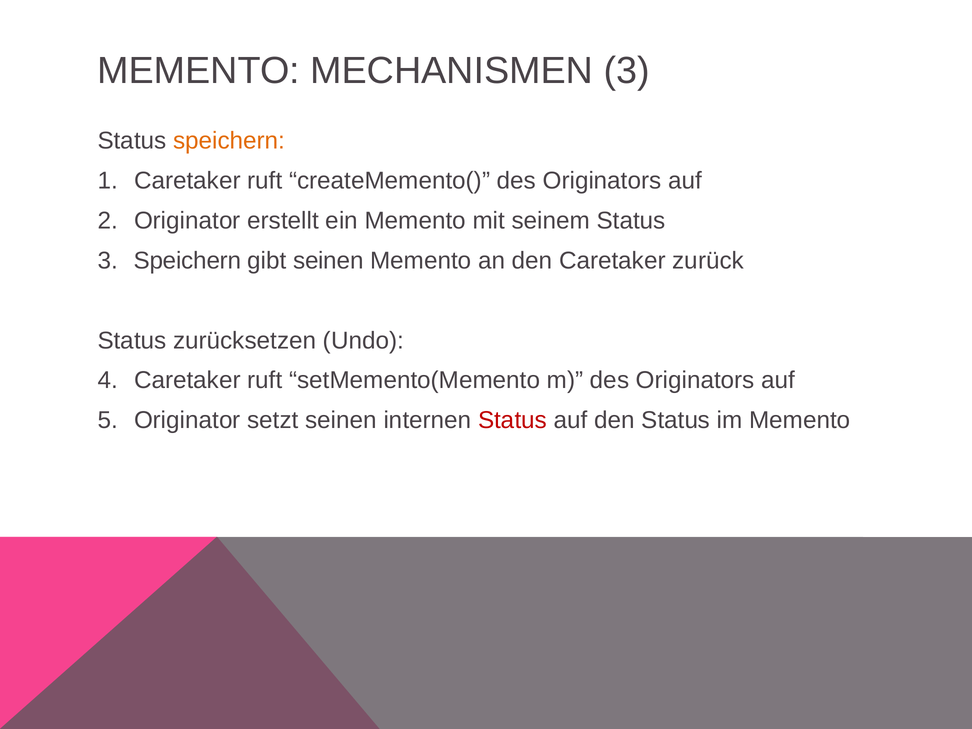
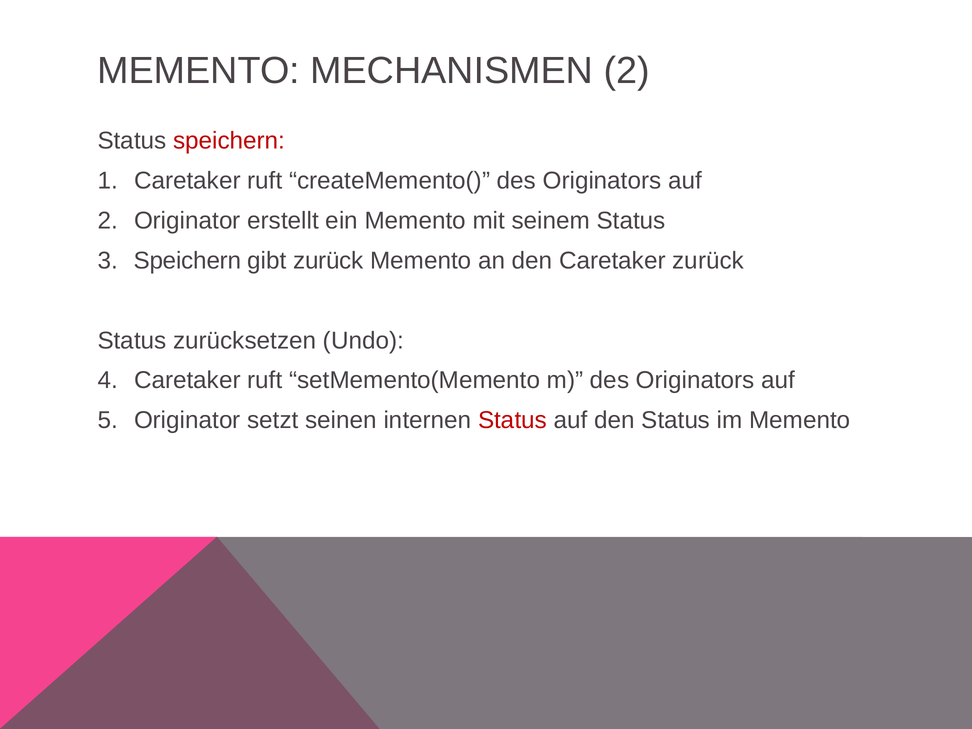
MECHANISMEN 3: 3 -> 2 (627, 71)
speichern colour: orange -> red (229, 141)
gibt seinen: seinen -> zurück (328, 261)
